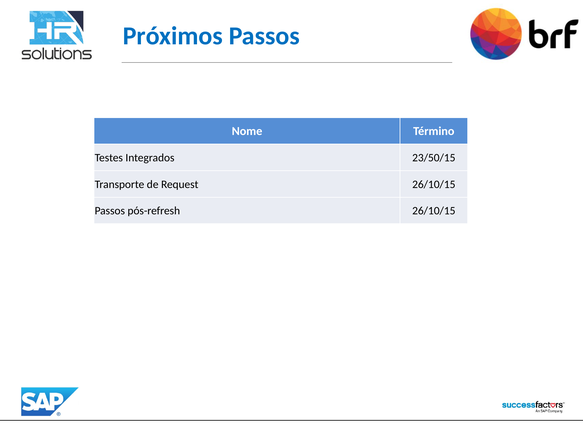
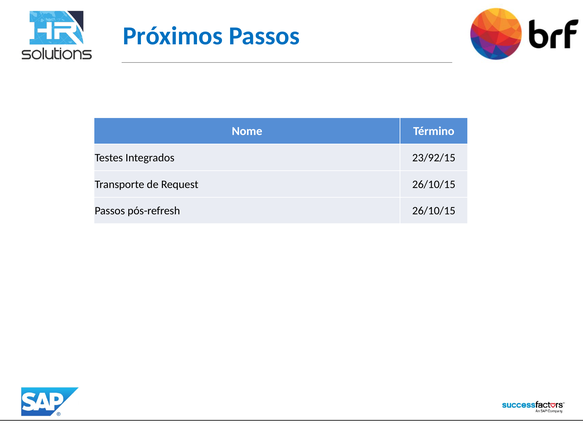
23/50/15: 23/50/15 -> 23/92/15 (434, 158)
